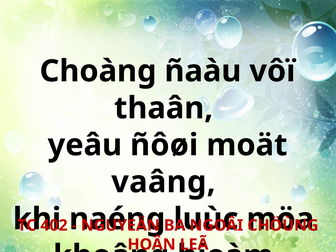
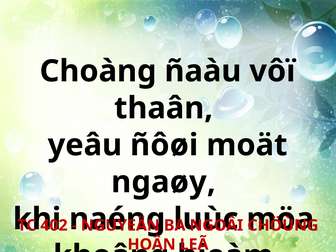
vaâng: vaâng -> ngaøy (163, 182)
